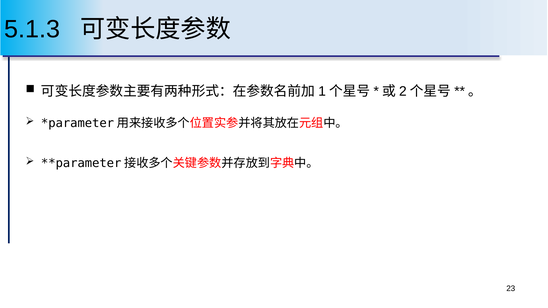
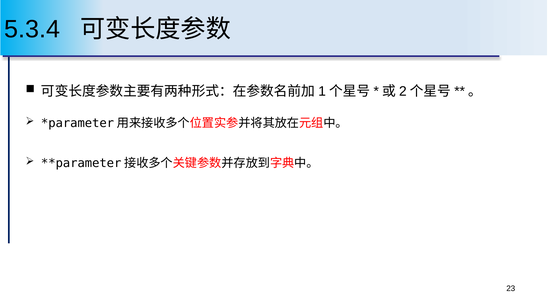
5.1.3: 5.1.3 -> 5.3.4 (32, 29)
